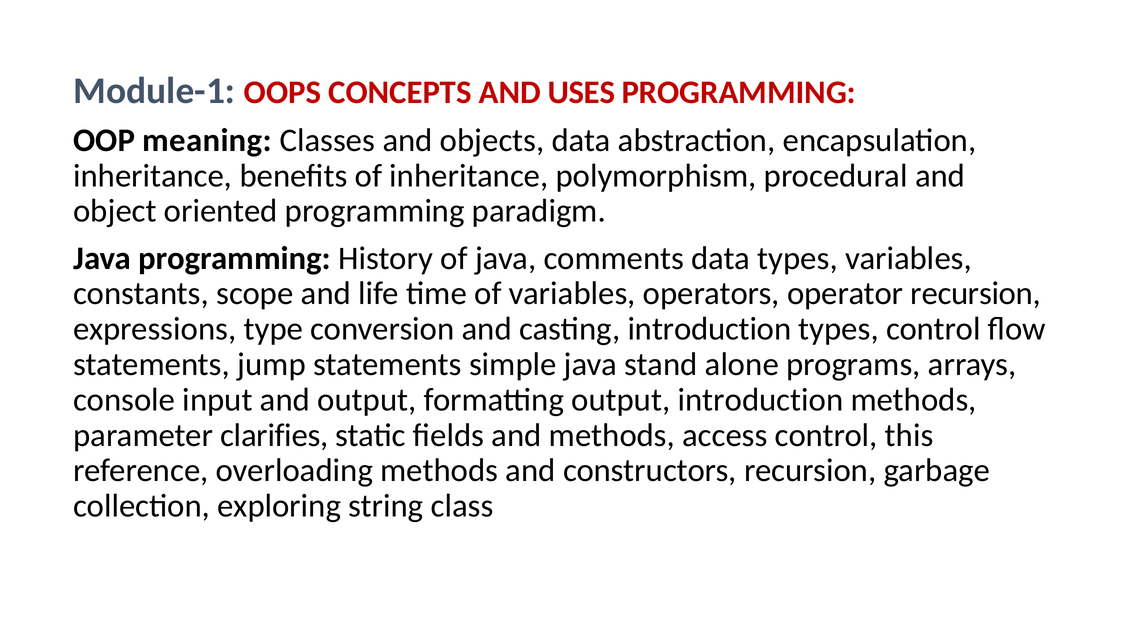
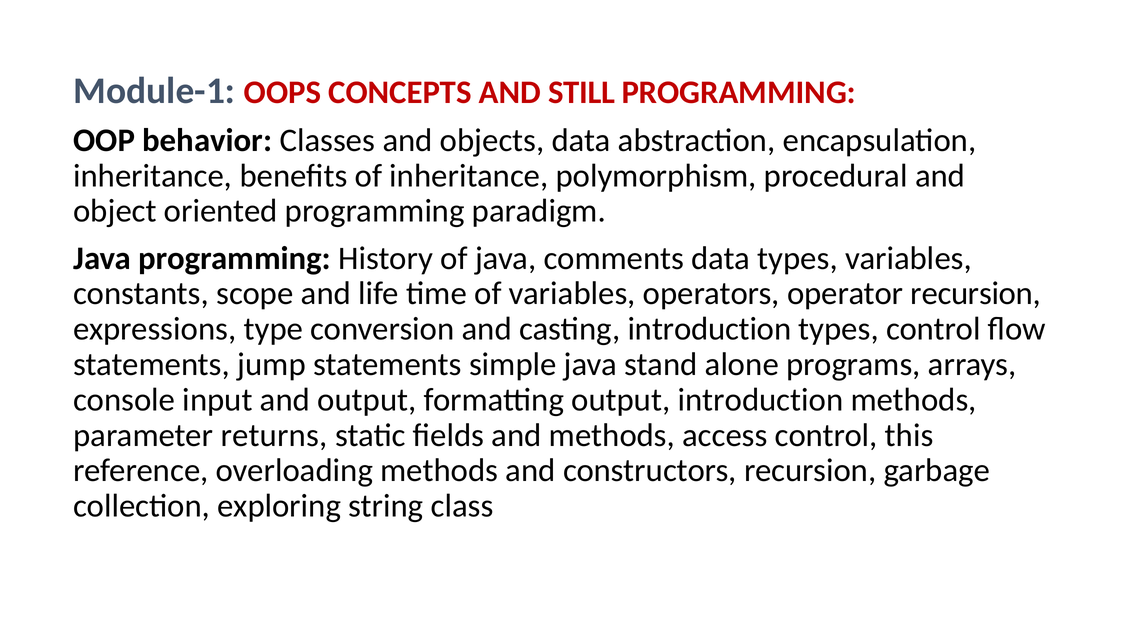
USES: USES -> STILL (581, 92)
meaning: meaning -> behavior (207, 140)
clarifies: clarifies -> returns (274, 435)
